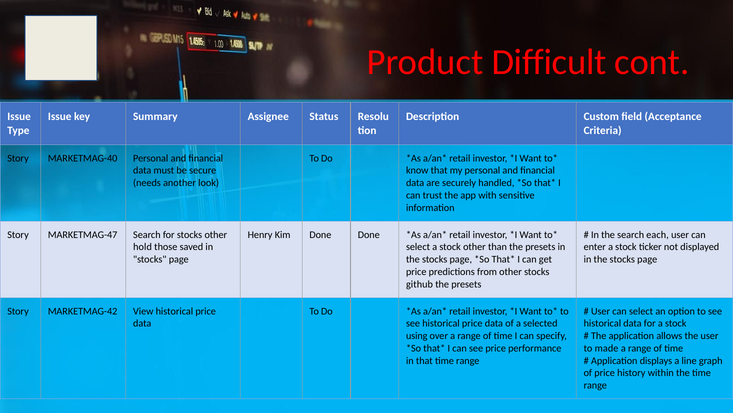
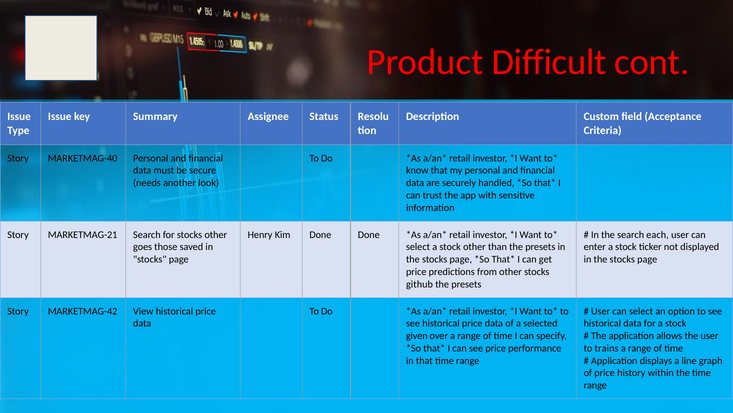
MARKETMAG-47: MARKETMAG-47 -> MARKETMAG-21 (83, 234)
hold: hold -> goes (143, 247)
using: using -> given (417, 335)
made: made -> trains (607, 348)
